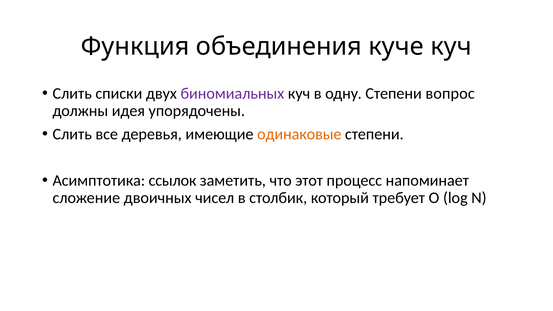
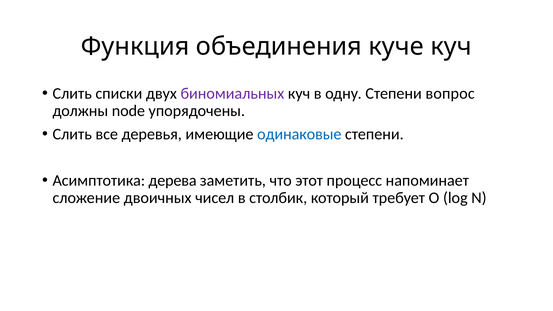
идея: идея -> node (128, 111)
одинаковые colour: orange -> blue (299, 134)
ссылок: ссылок -> дерева (173, 180)
